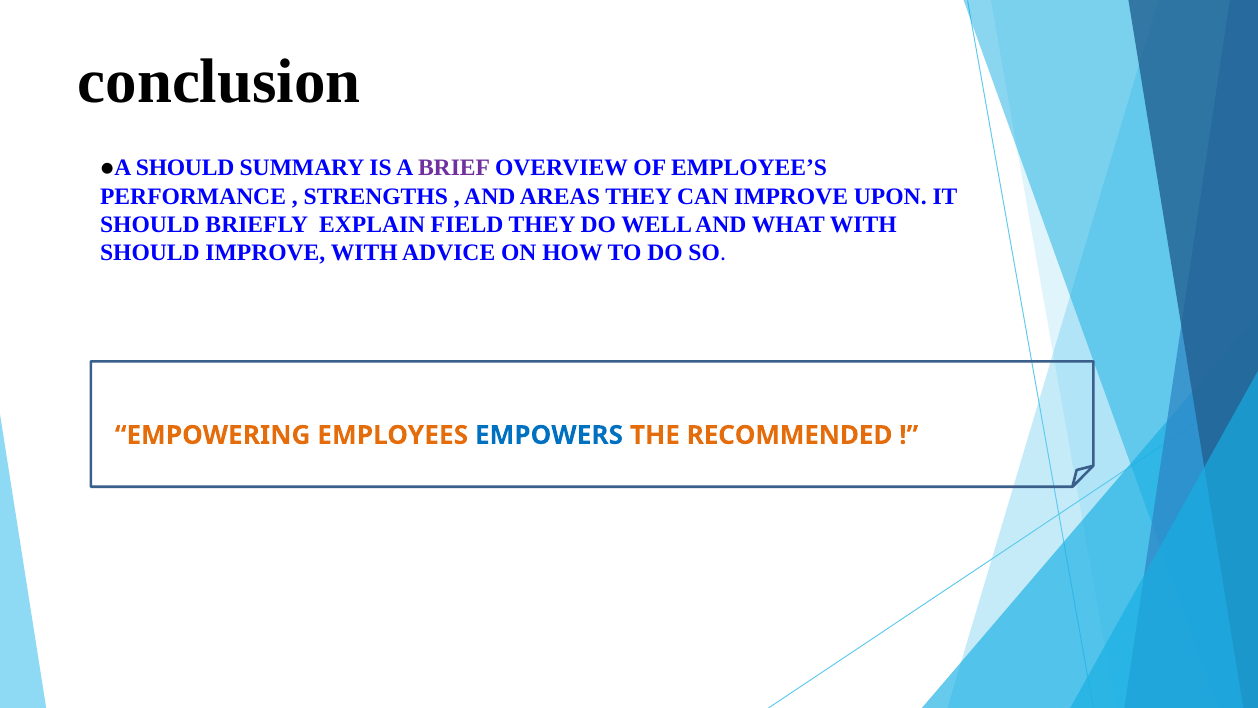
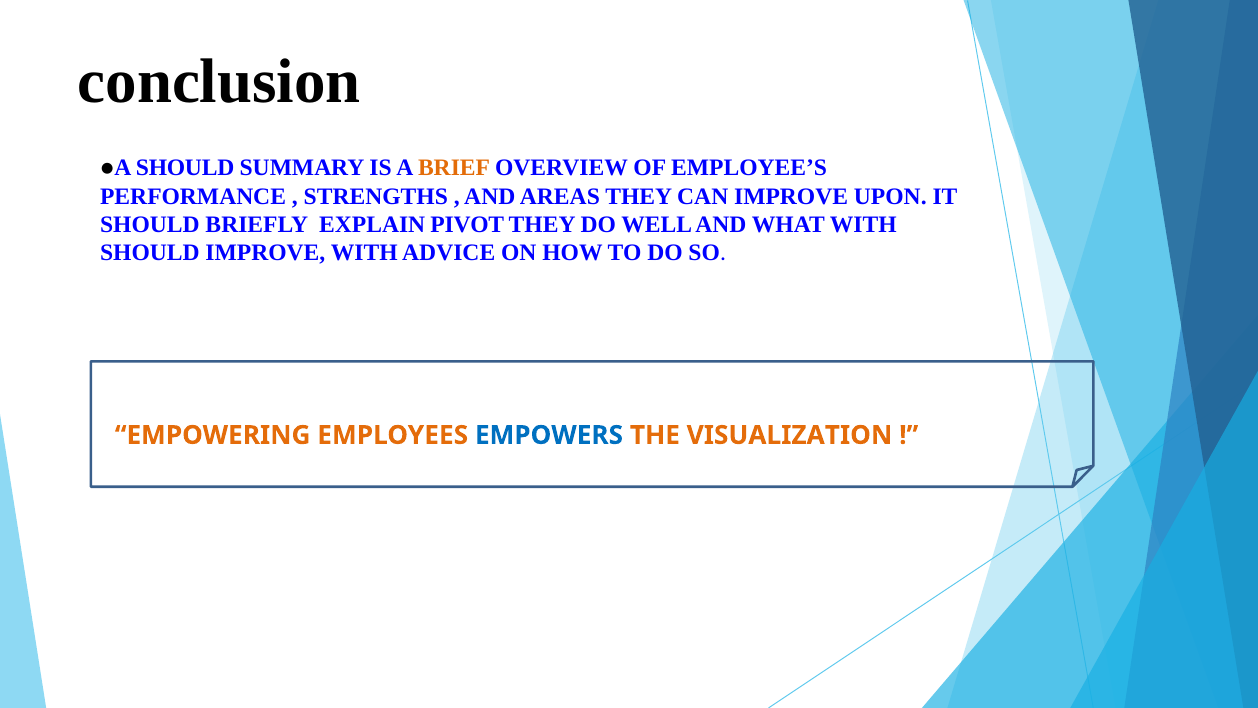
BRIEF colour: purple -> orange (454, 168)
FIELD: FIELD -> PIVOT (467, 224)
RECOMMENDED: RECOMMENDED -> VISUALIZATION (789, 435)
